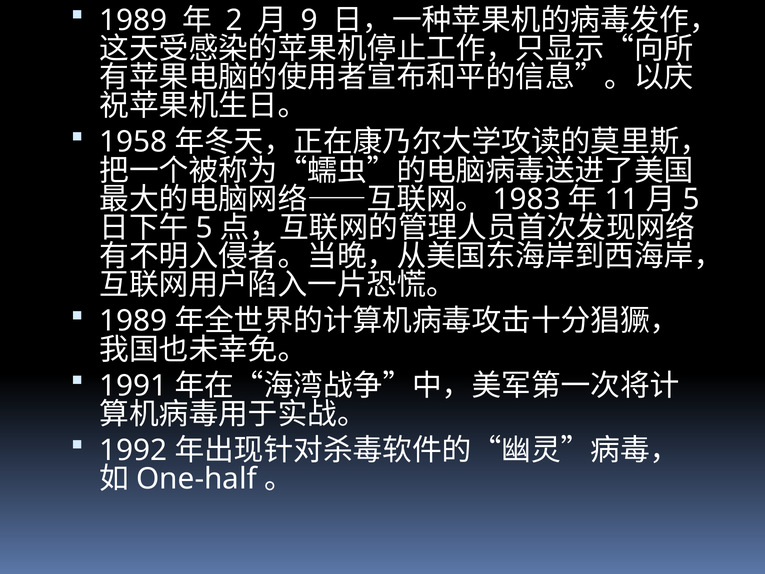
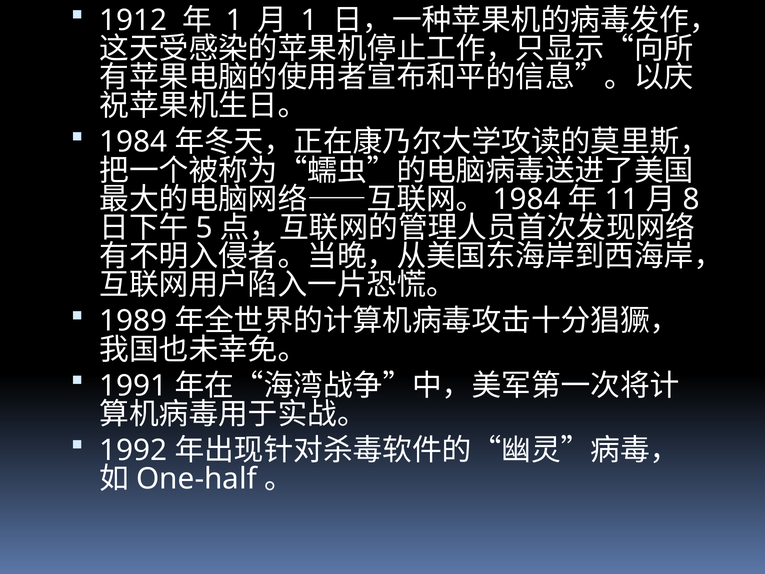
1989: 1989 -> 1912 (133, 20)
2: 2 -> 1 (234, 20)
9: 9 -> 1 (309, 20)
1958: 1958 -> 1984 (133, 142)
1983: 1983 -> 1984 (527, 199)
5: 5 -> 8 (691, 199)
